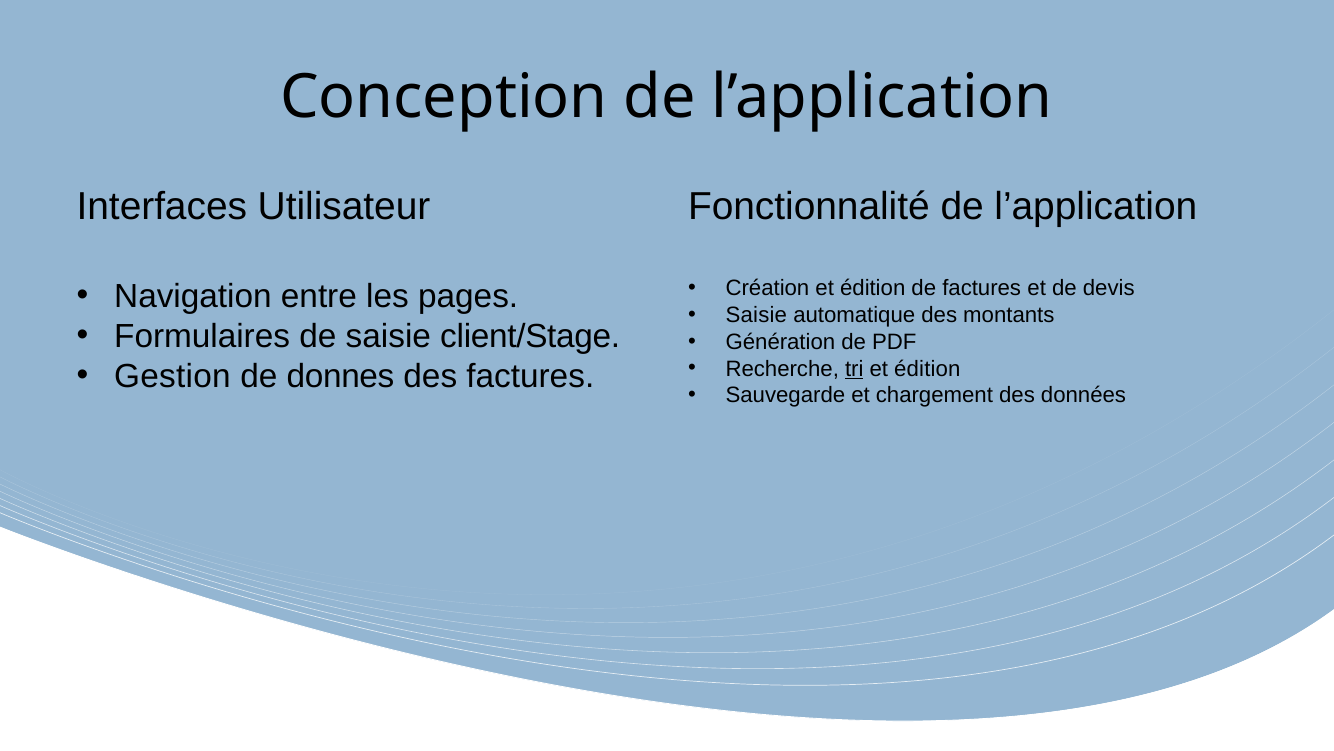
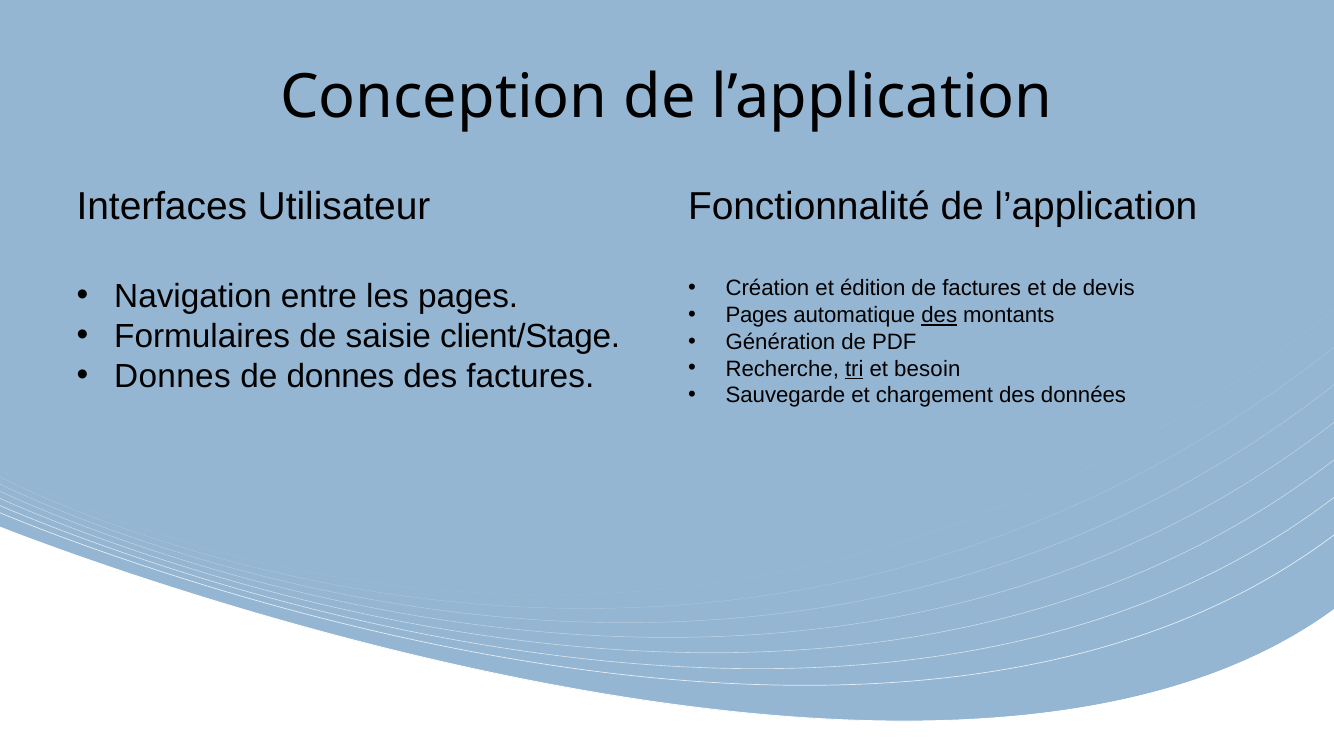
Saisie: Saisie -> Pages (757, 315)
des underline: none -> present (939, 315)
édition: édition -> besoin (927, 368)
Gestion: Gestion -> Donnes (172, 376)
